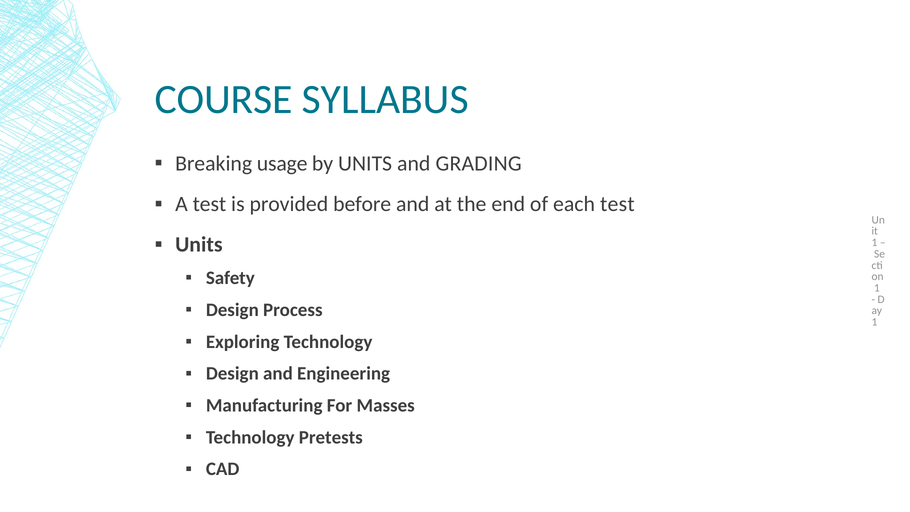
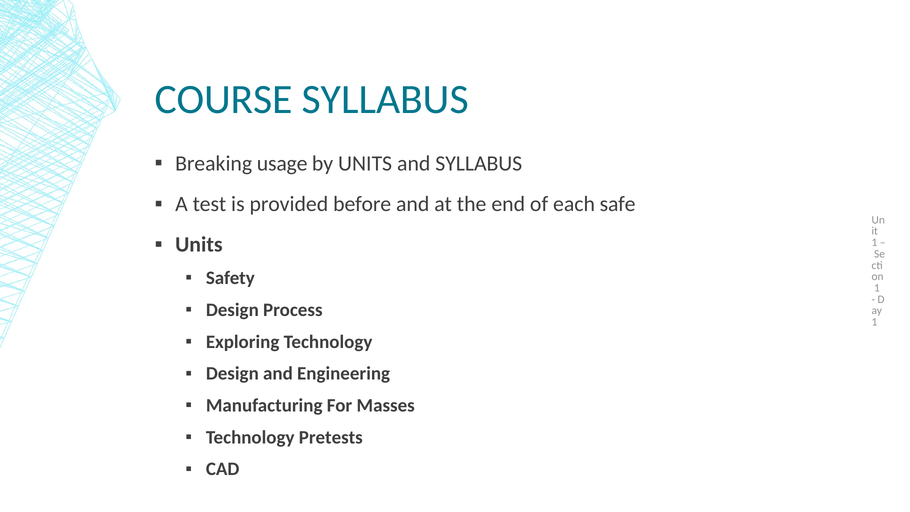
and GRADING: GRADING -> SYLLABUS (479, 163)
each test: test -> safe (618, 204)
